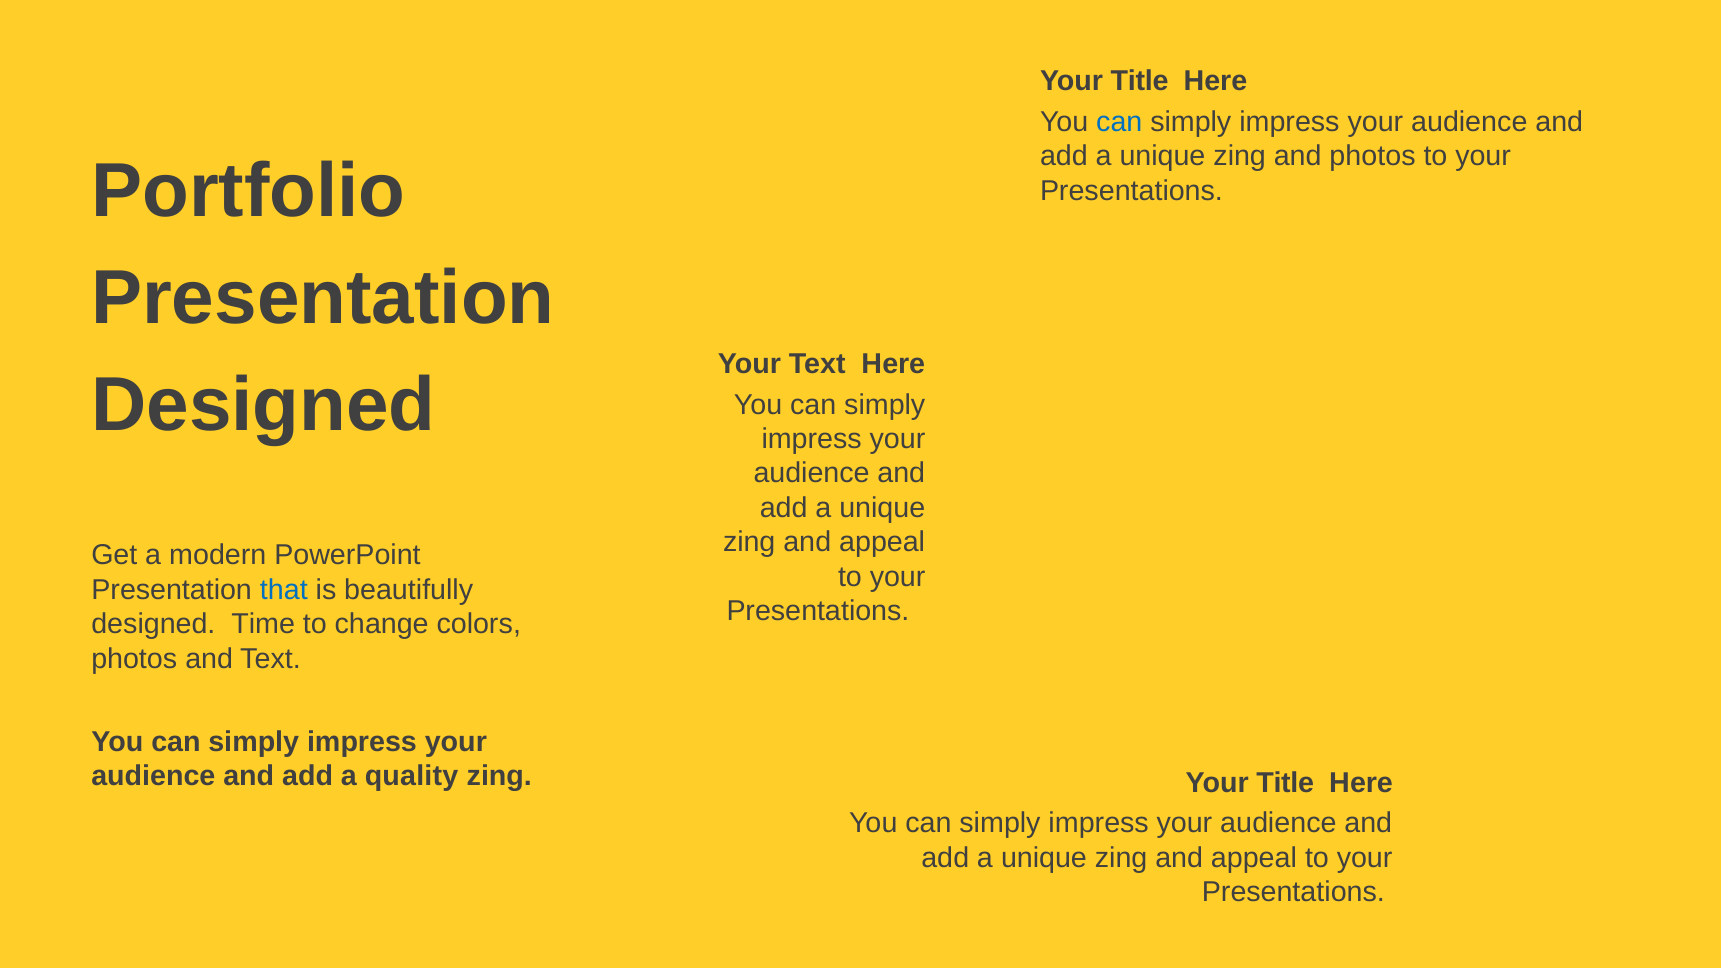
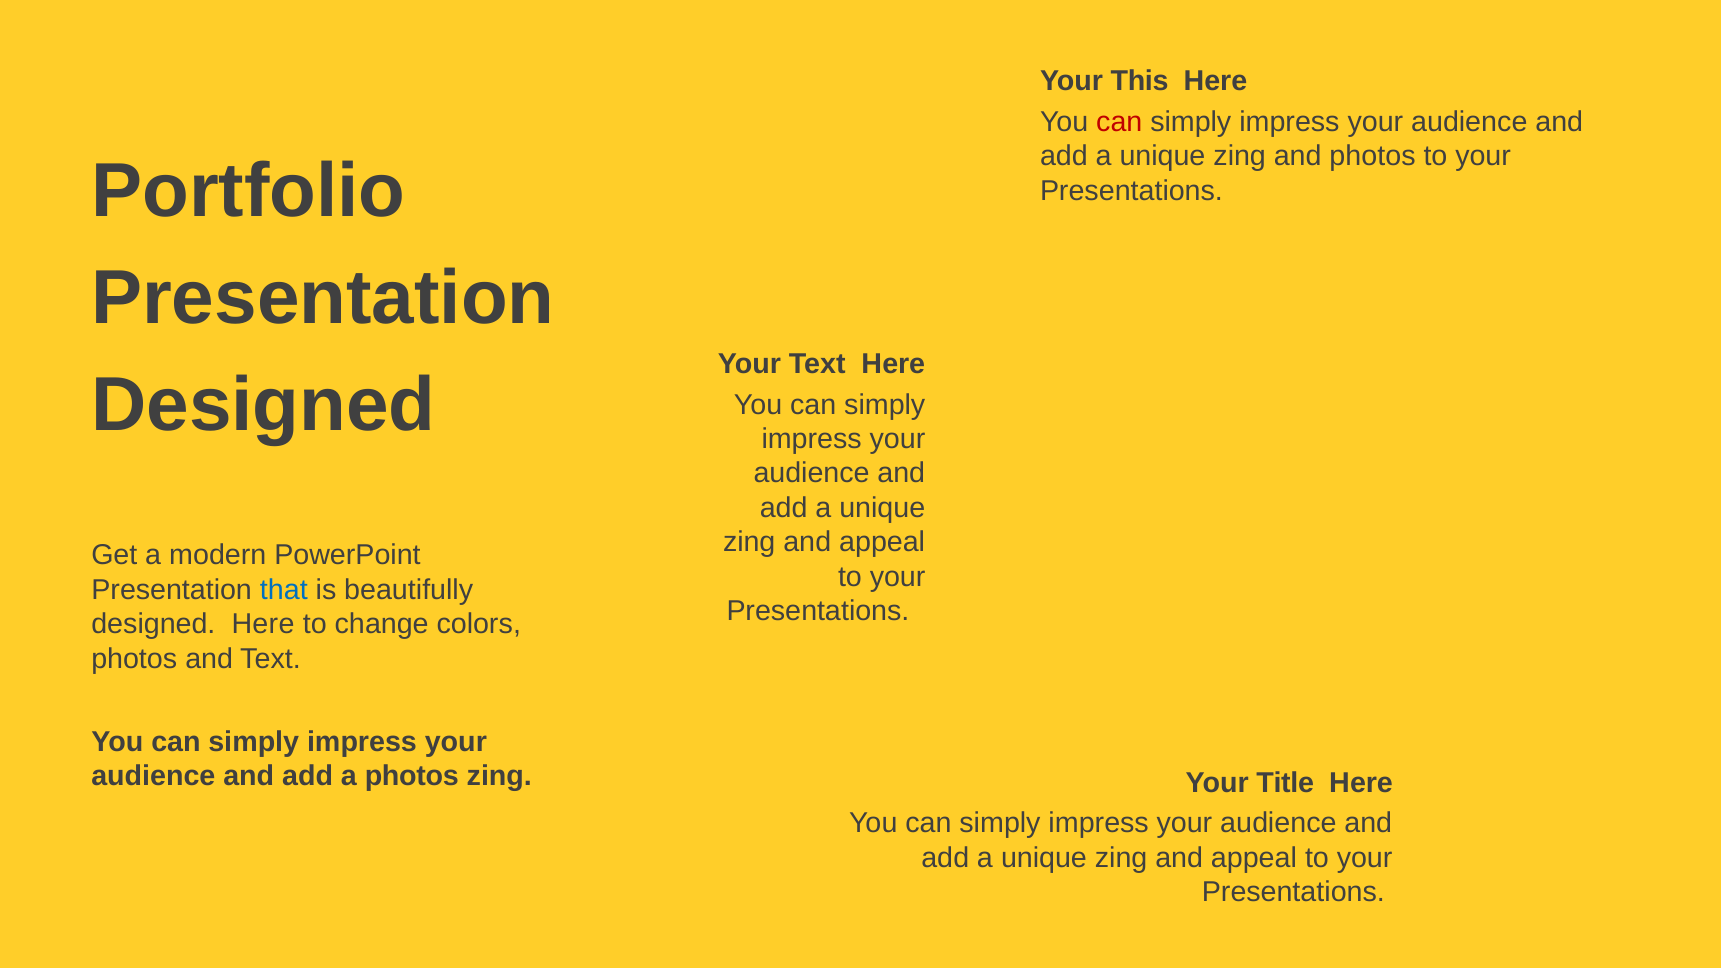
Title: Title -> This (1140, 81)
can colour: blue -> red (1119, 122)
designed Time: Time -> Here (263, 624)
a quality: quality -> photos (412, 776)
